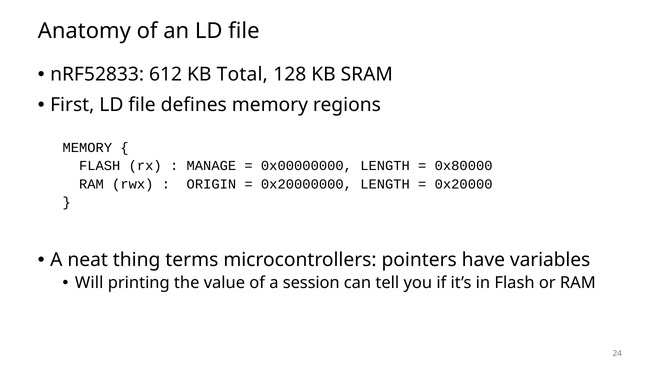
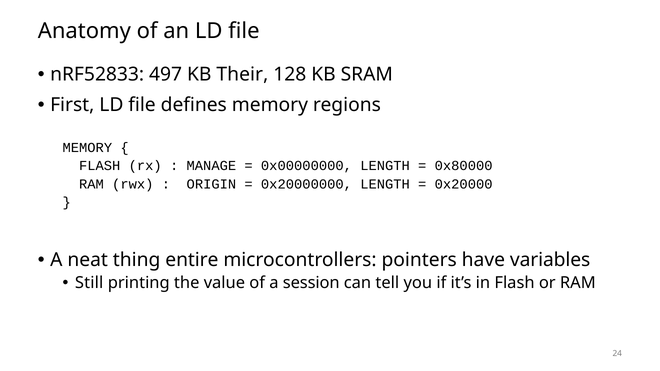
612: 612 -> 497 (166, 75)
Total: Total -> Their (242, 75)
terms: terms -> entire (192, 260)
Will: Will -> Still (89, 283)
